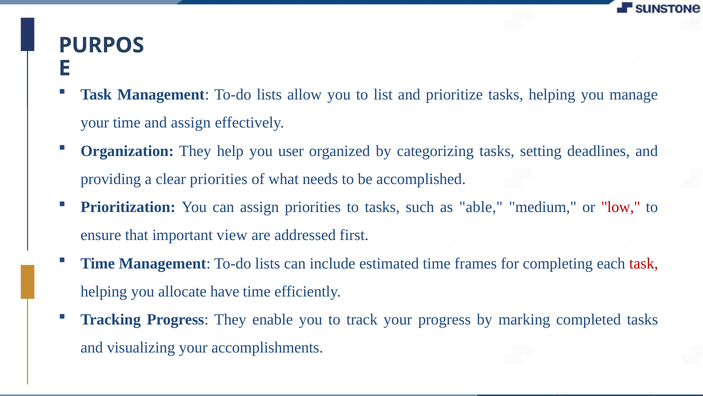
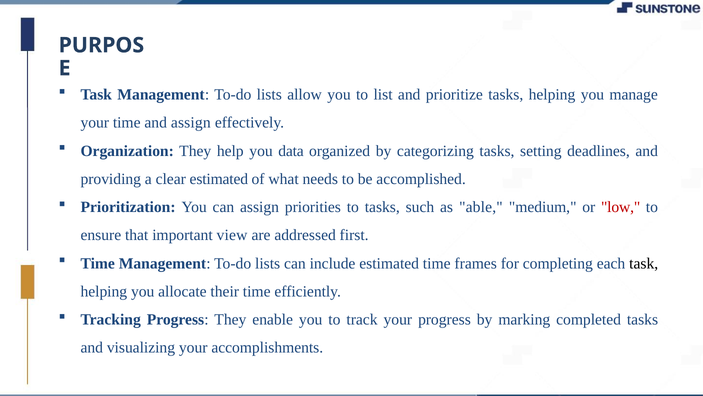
user: user -> data (291, 151)
clear priorities: priorities -> estimated (219, 179)
task colour: red -> black (644, 263)
have: have -> their (225, 291)
